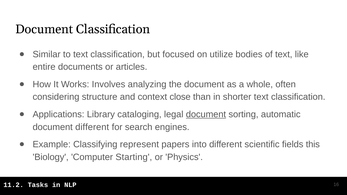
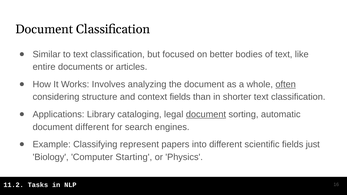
utilize: utilize -> better (221, 54)
often underline: none -> present (286, 84)
context close: close -> fields (180, 97)
this: this -> just (313, 145)
